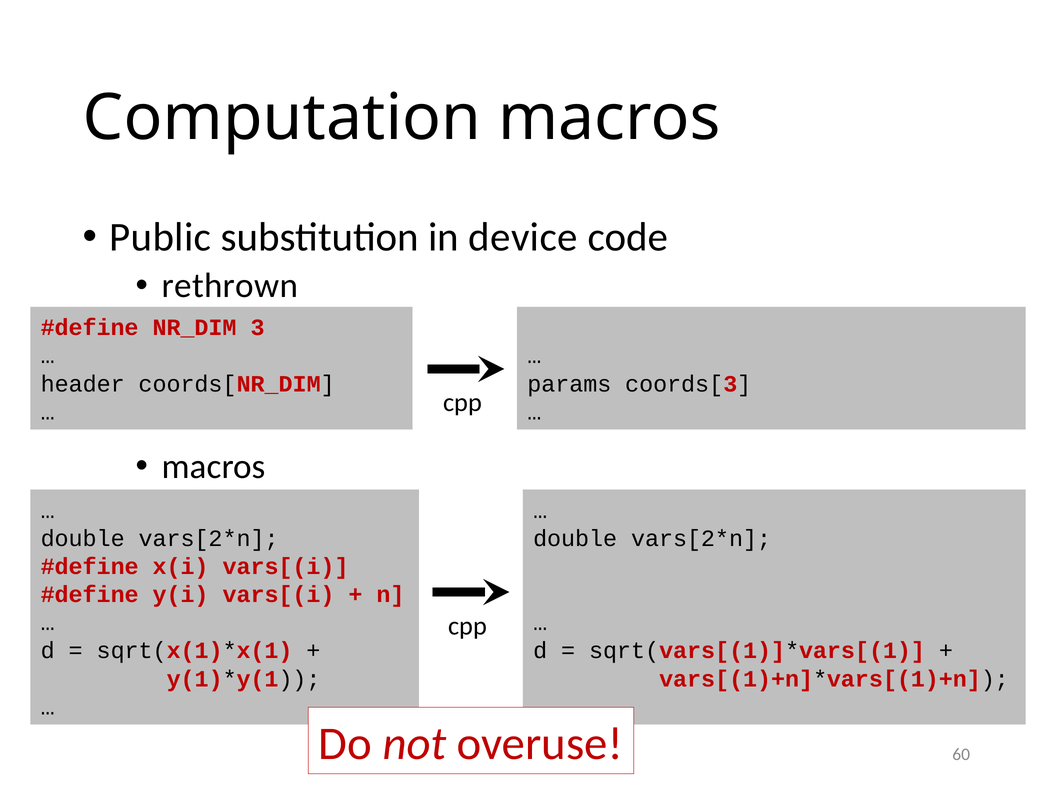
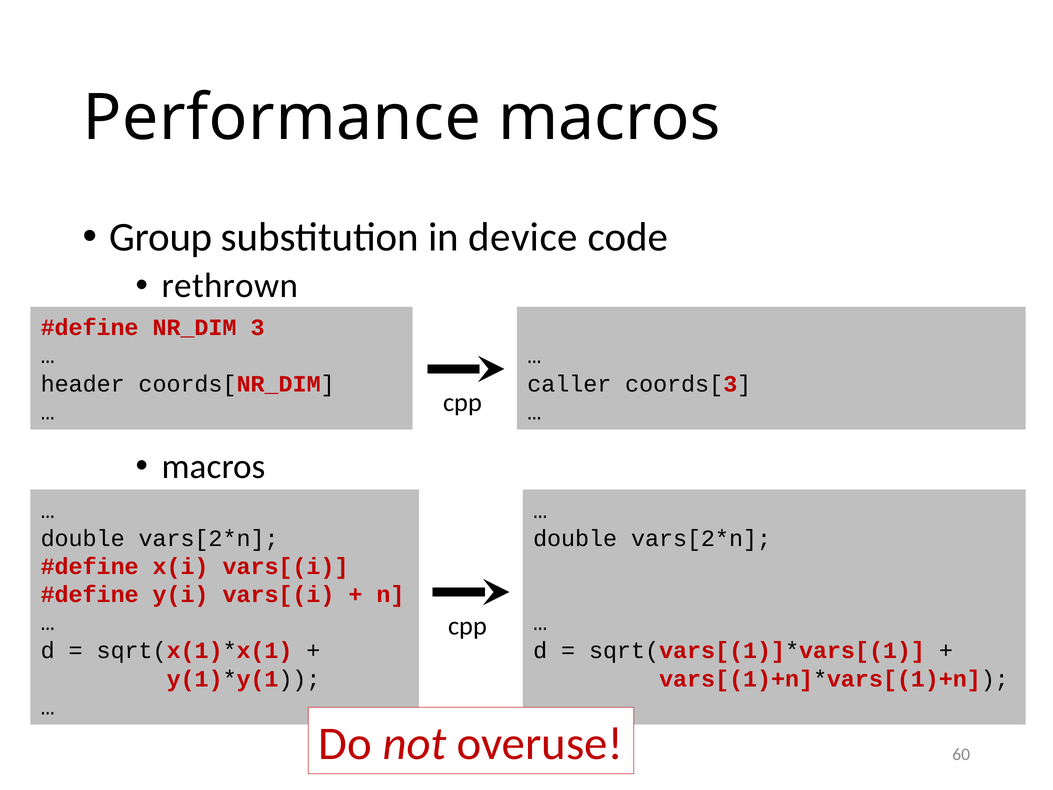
Computation: Computation -> Performance (282, 118)
Public: Public -> Group (161, 237)
params: params -> caller (569, 384)
